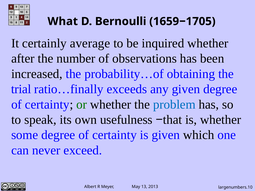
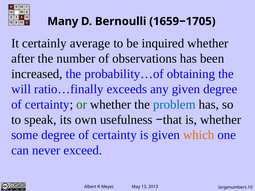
What: What -> Many (63, 21)
trial: trial -> will (21, 89)
which colour: black -> orange (199, 135)
